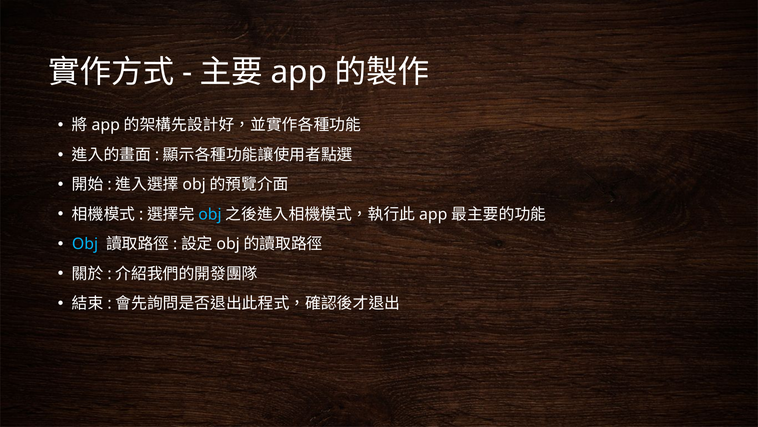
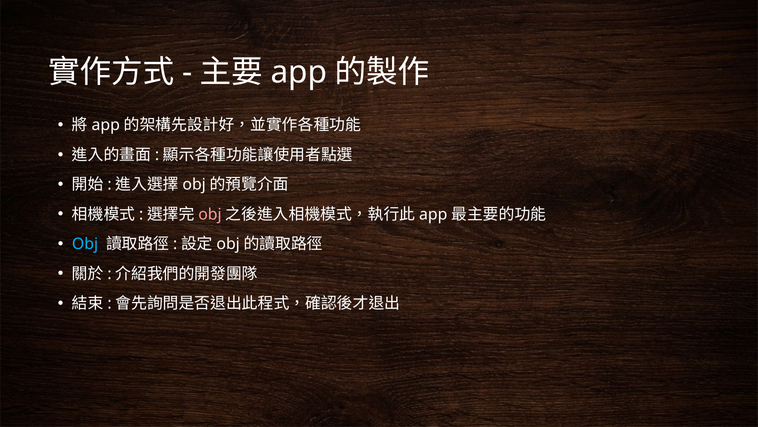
obj colour: light blue -> pink (210, 214)
